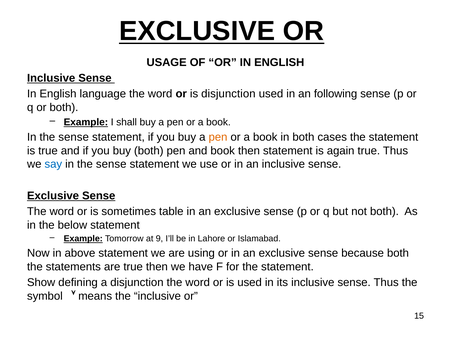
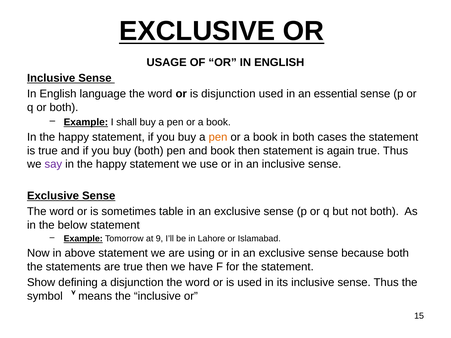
following: following -> essential (336, 94)
sense: sense -> happy (74, 137)
say colour: blue -> purple (53, 164)
sense: sense -> happy (111, 164)
